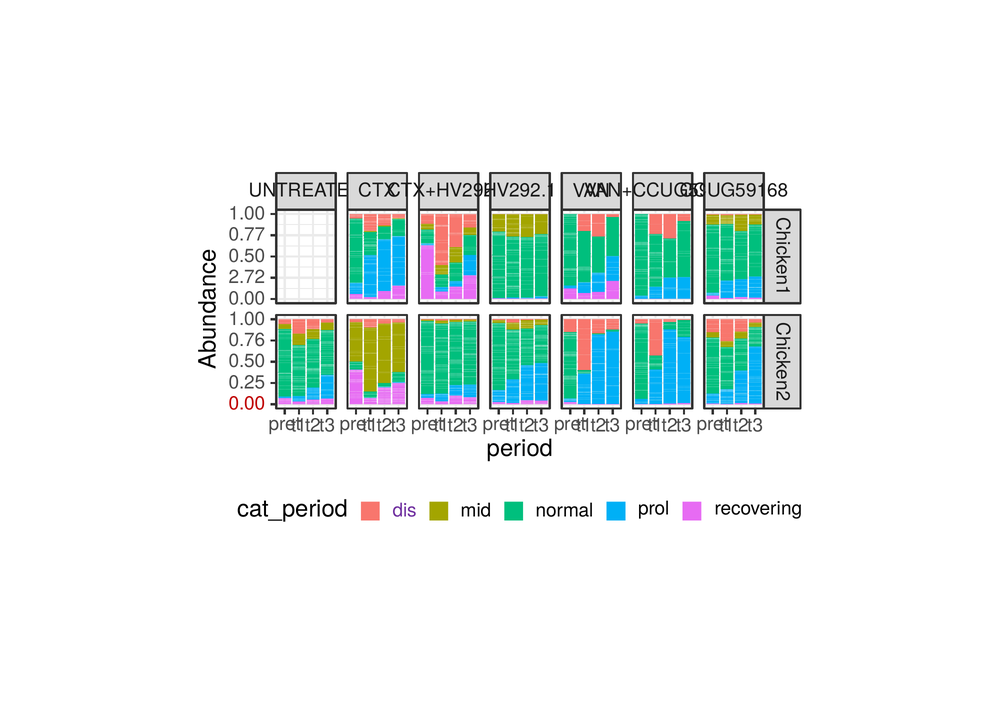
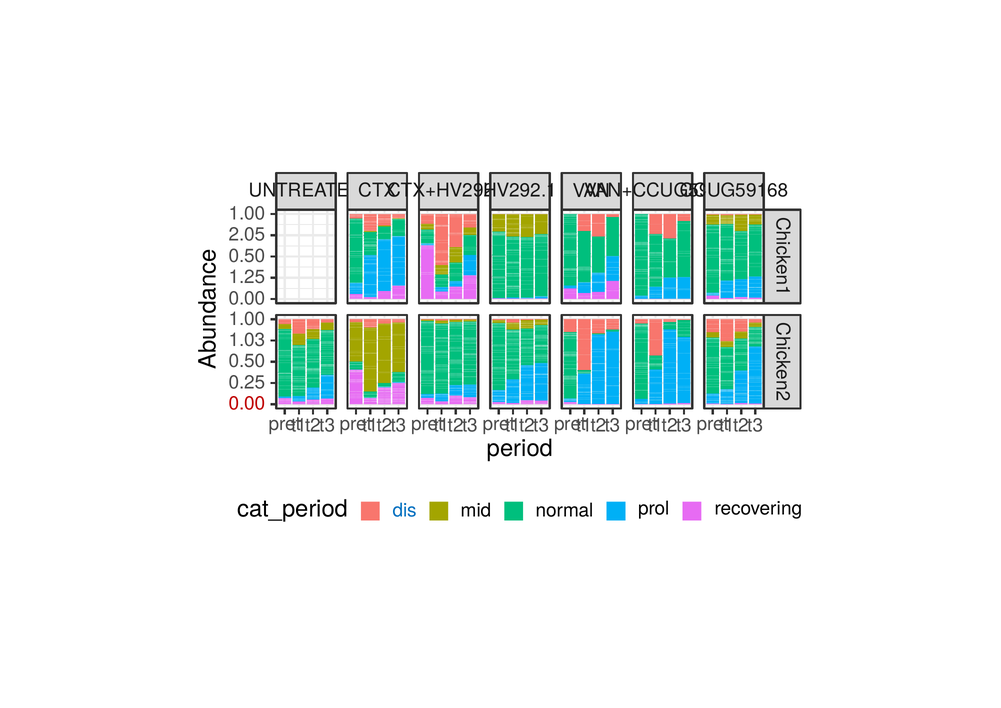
0.77: 0.77 -> 2.05 (247, 235)
2.72: 2.72 -> 1.25 (247, 277)
0.76: 0.76 -> 1.03 (247, 340)
dis colour: purple -> blue (405, 510)
